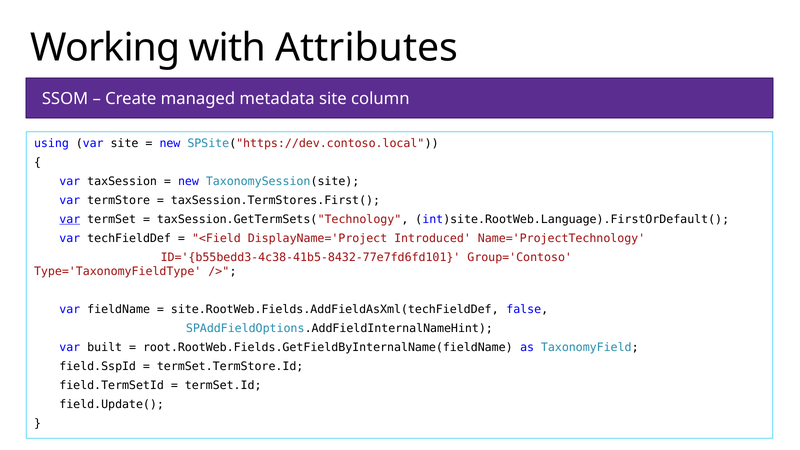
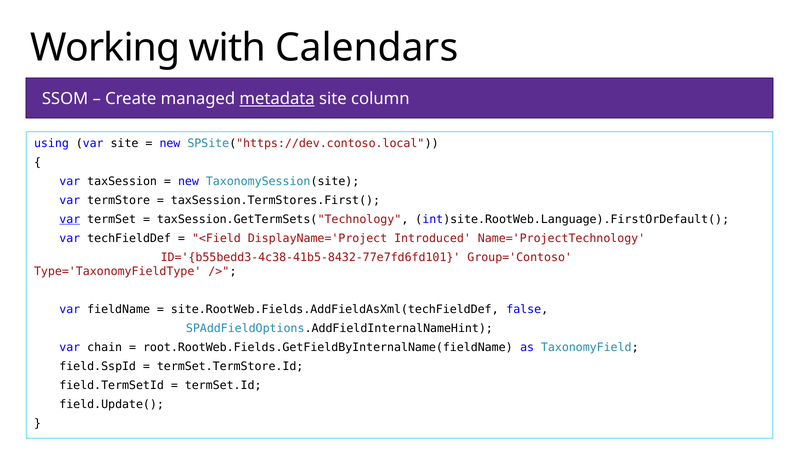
Attributes: Attributes -> Calendars (367, 48)
metadata underline: none -> present (277, 99)
built: built -> chain (105, 347)
